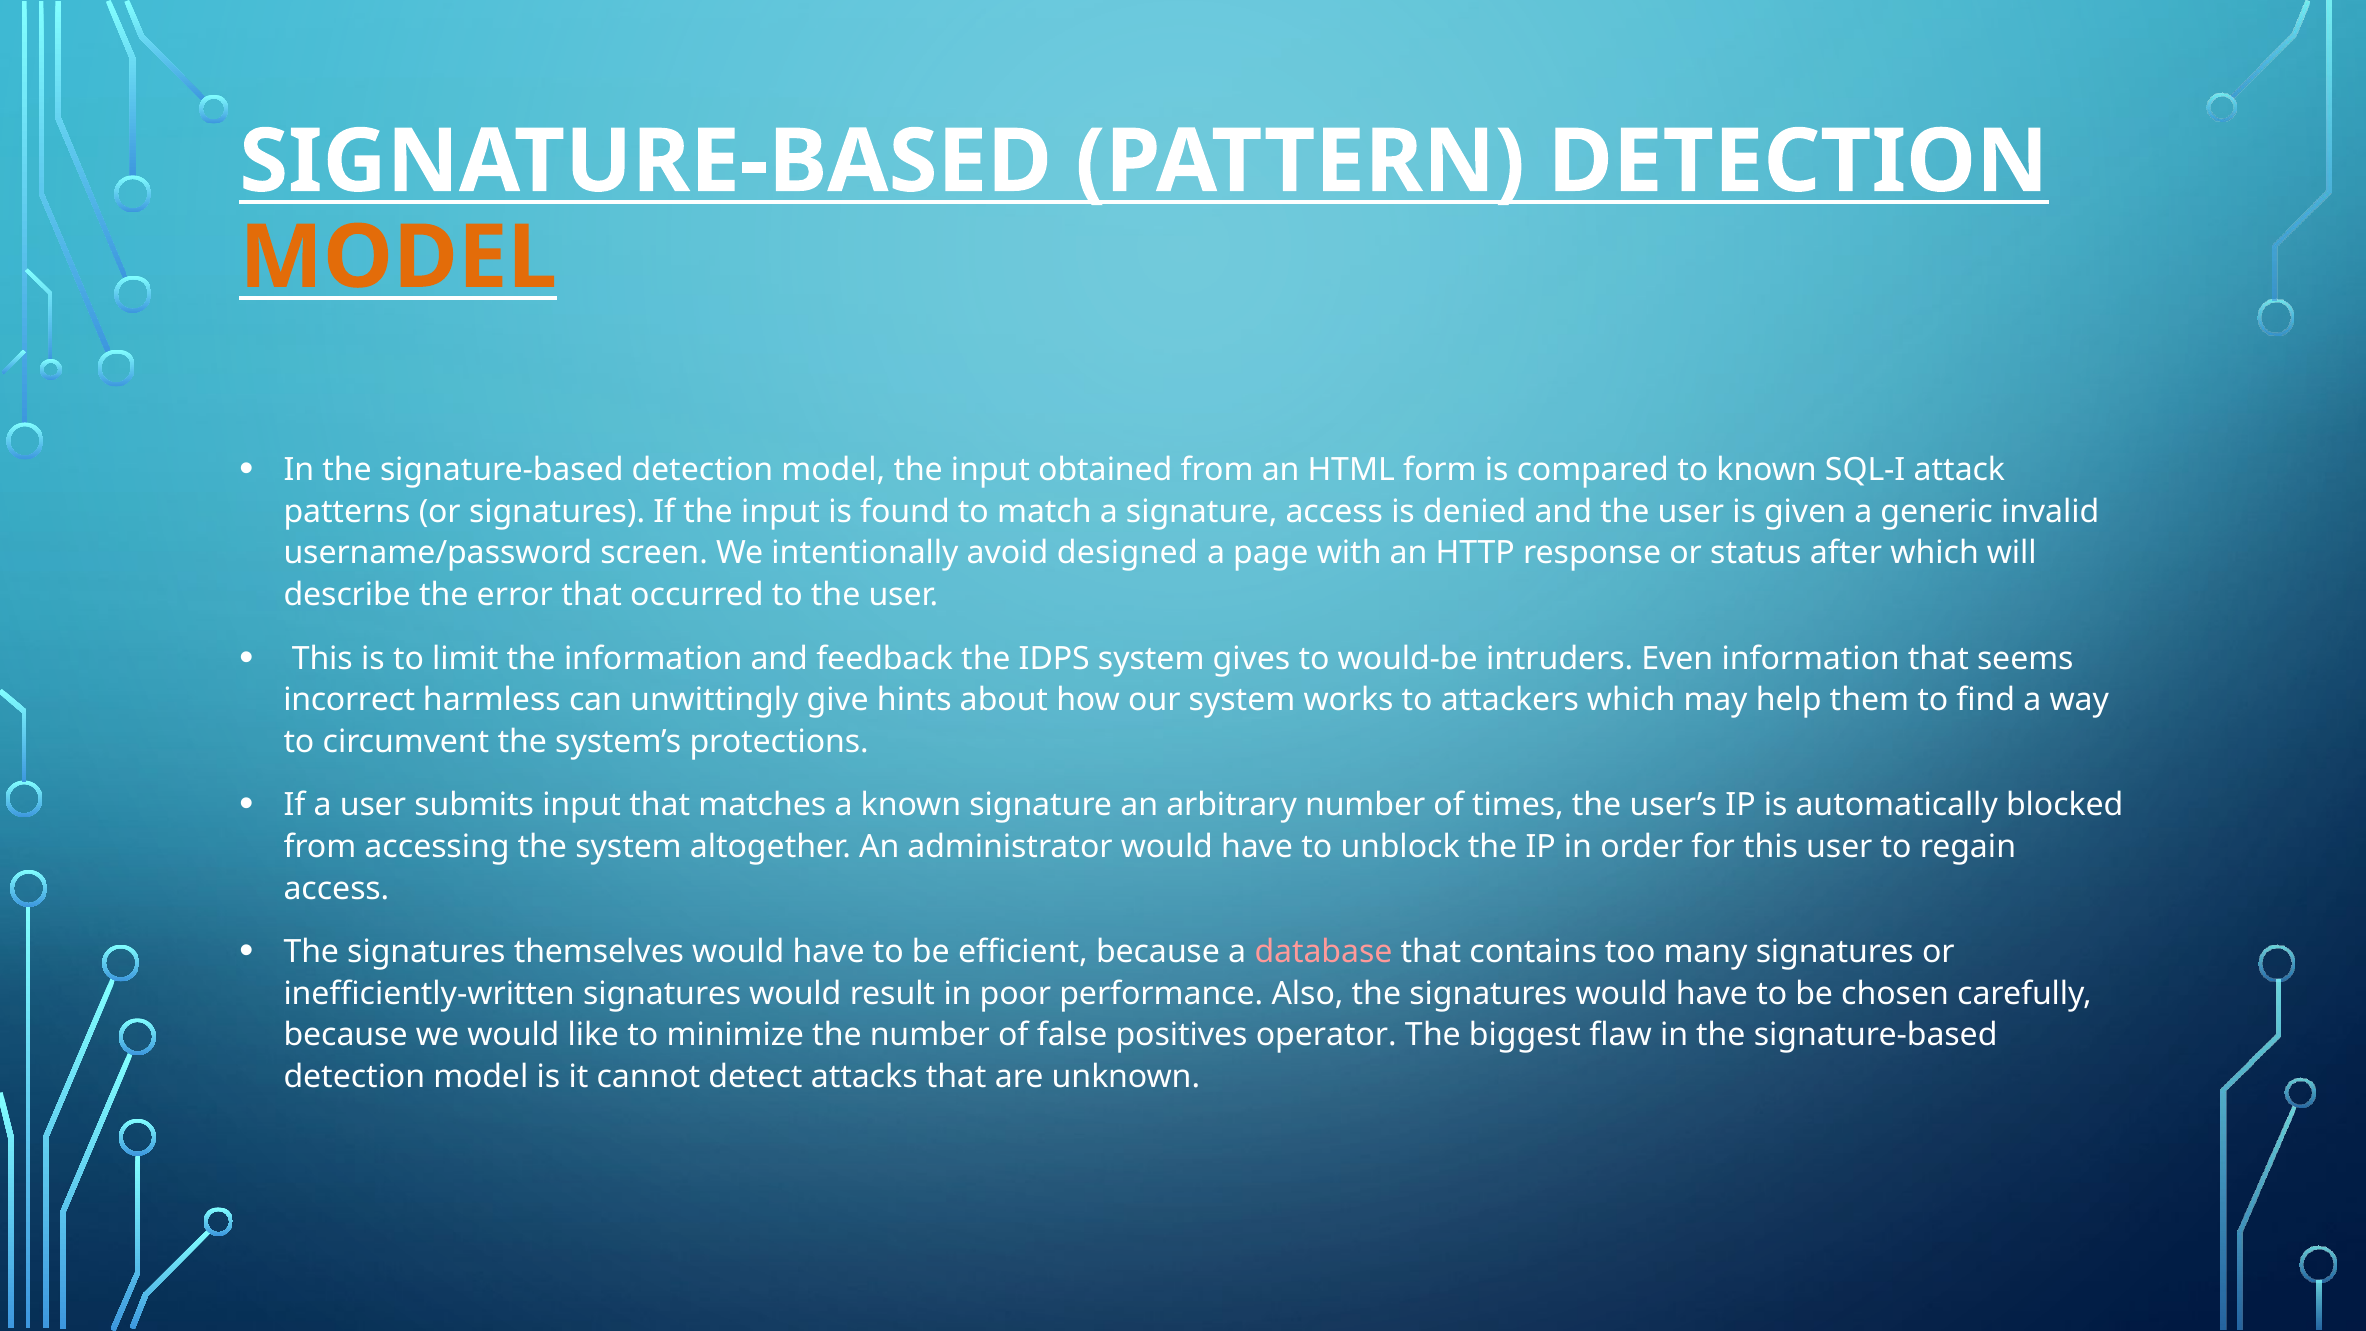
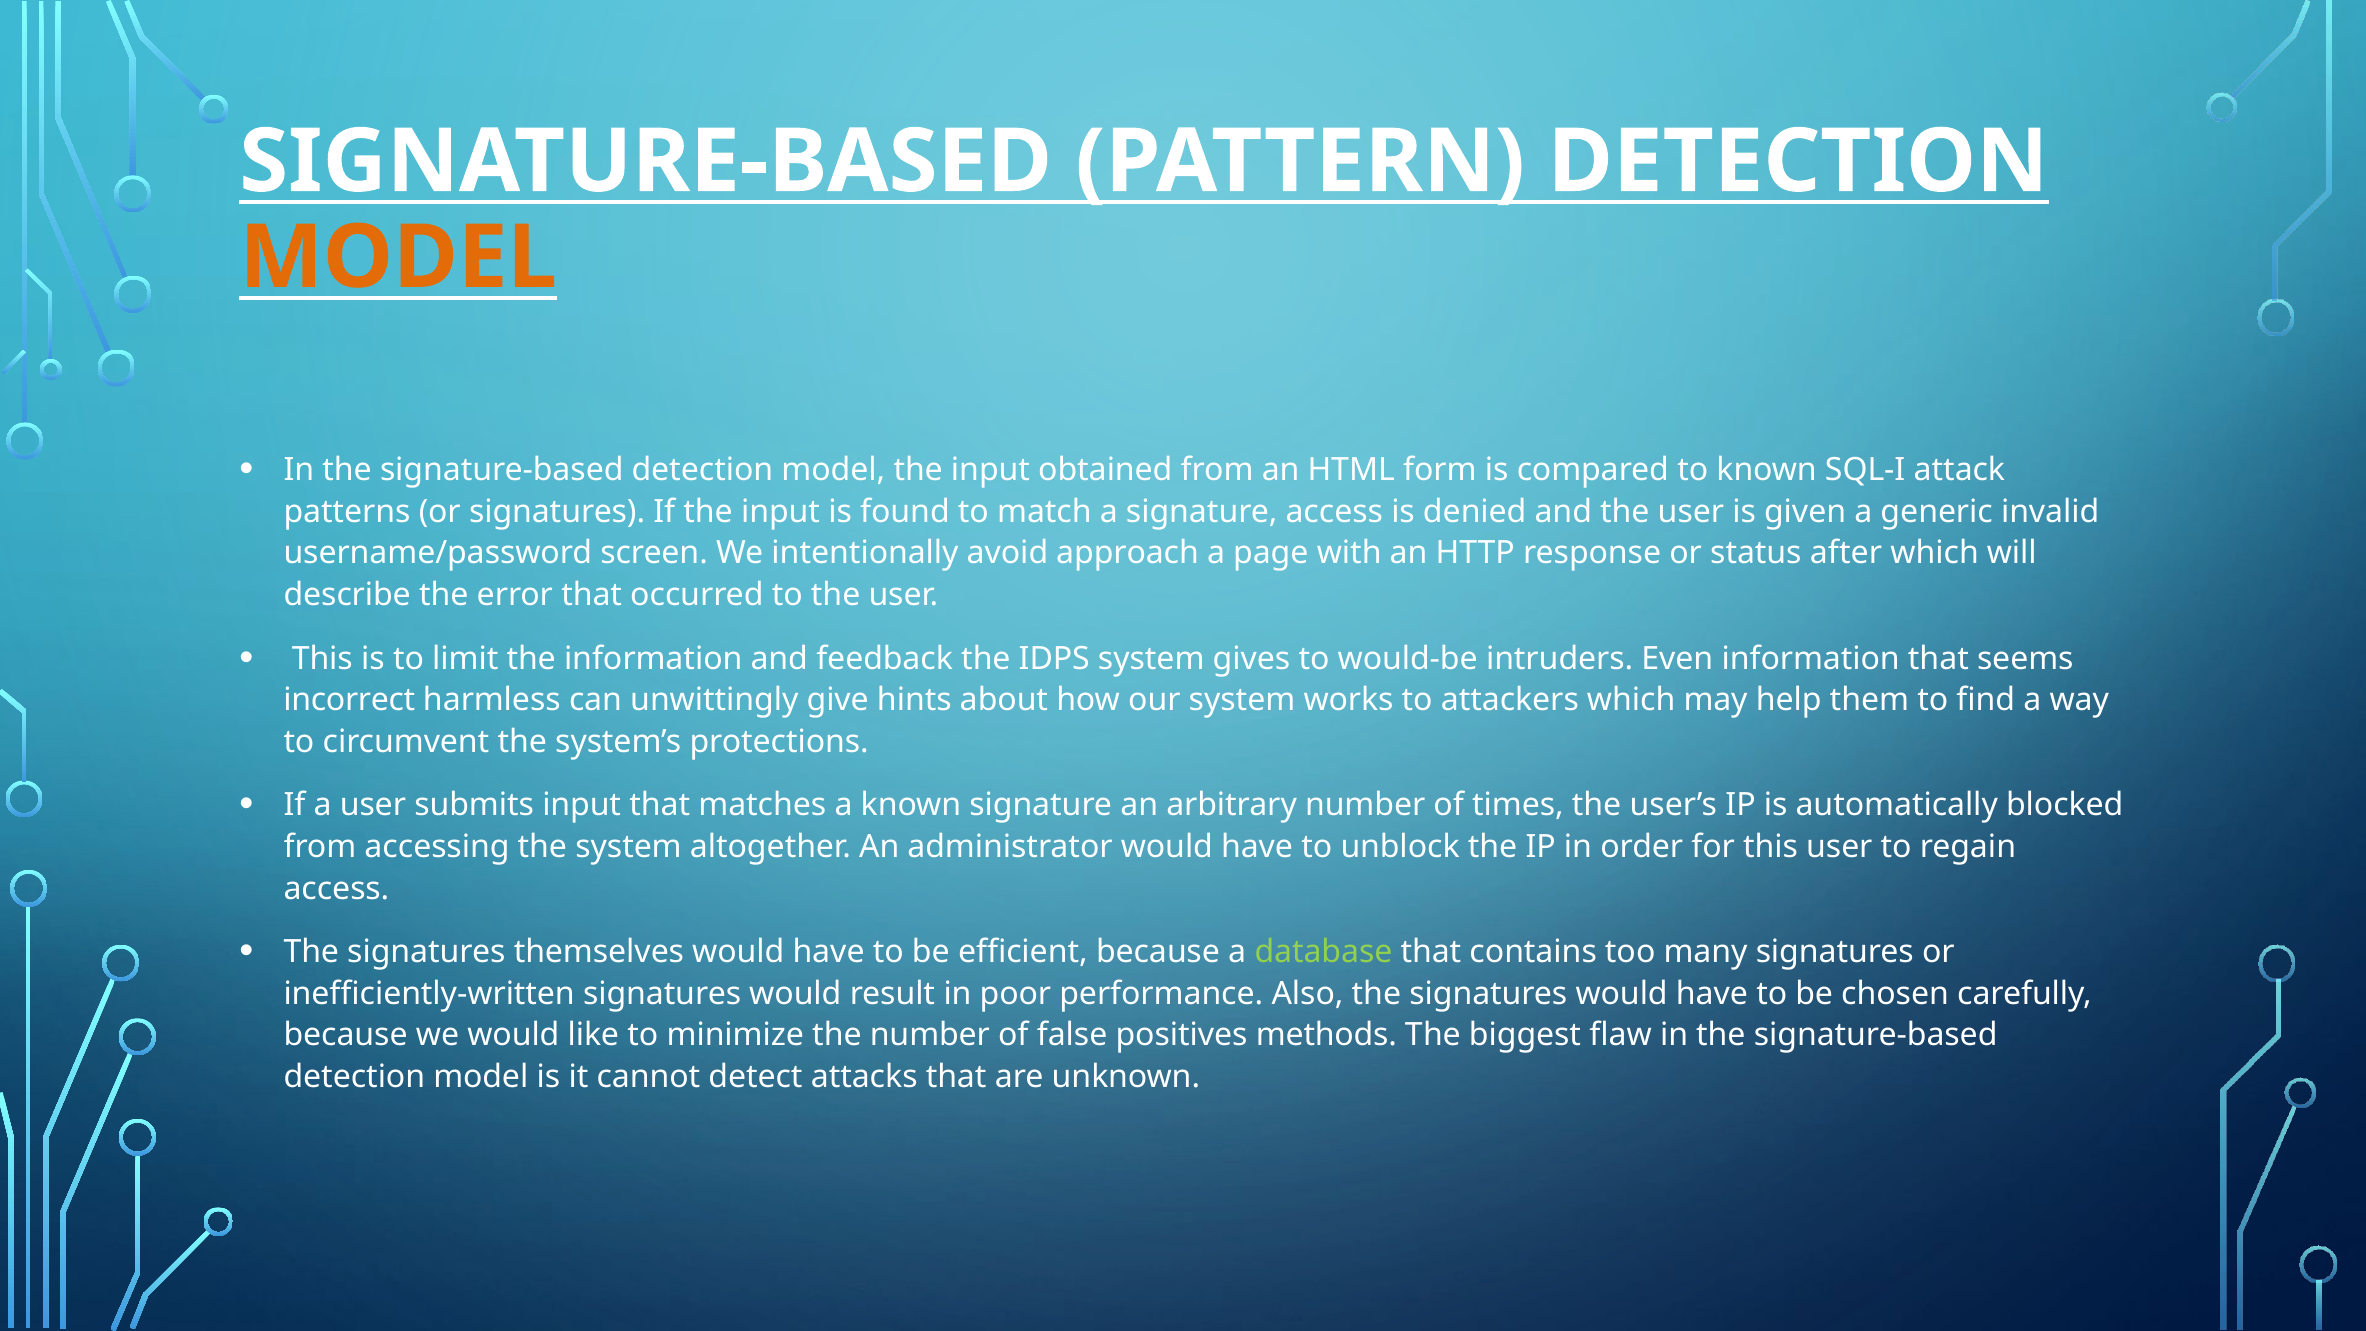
designed: designed -> approach (1128, 553)
database colour: pink -> light green (1323, 952)
operator: operator -> methods (1326, 1035)
